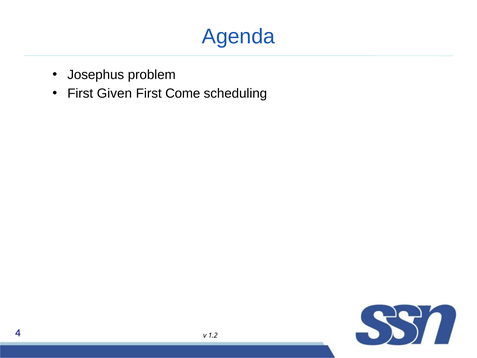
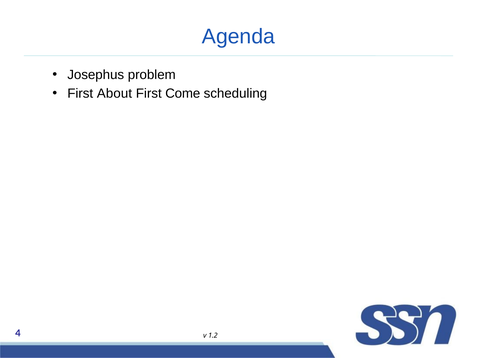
Given: Given -> About (114, 93)
